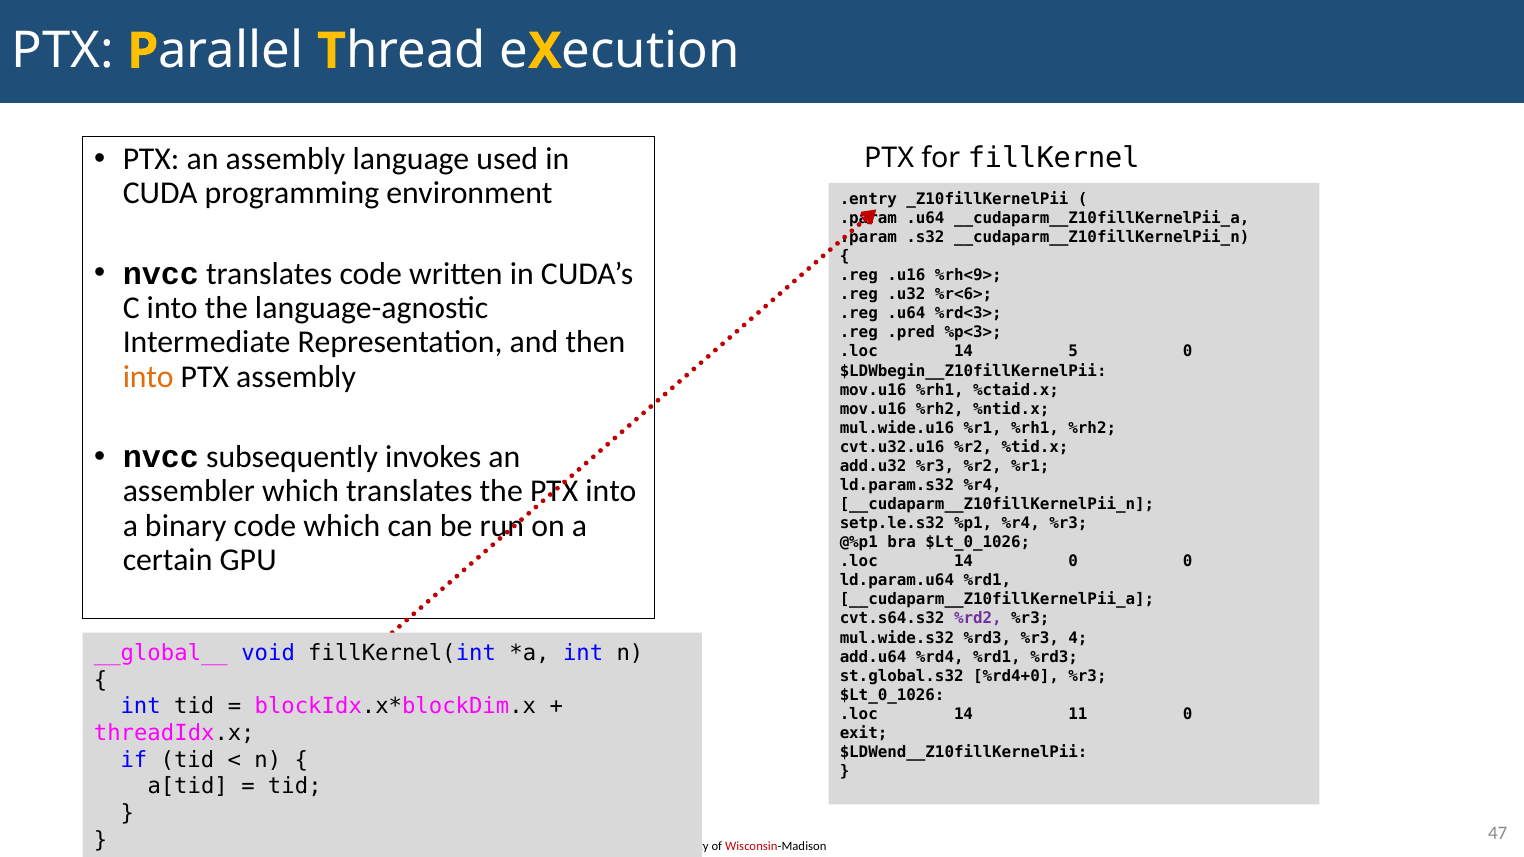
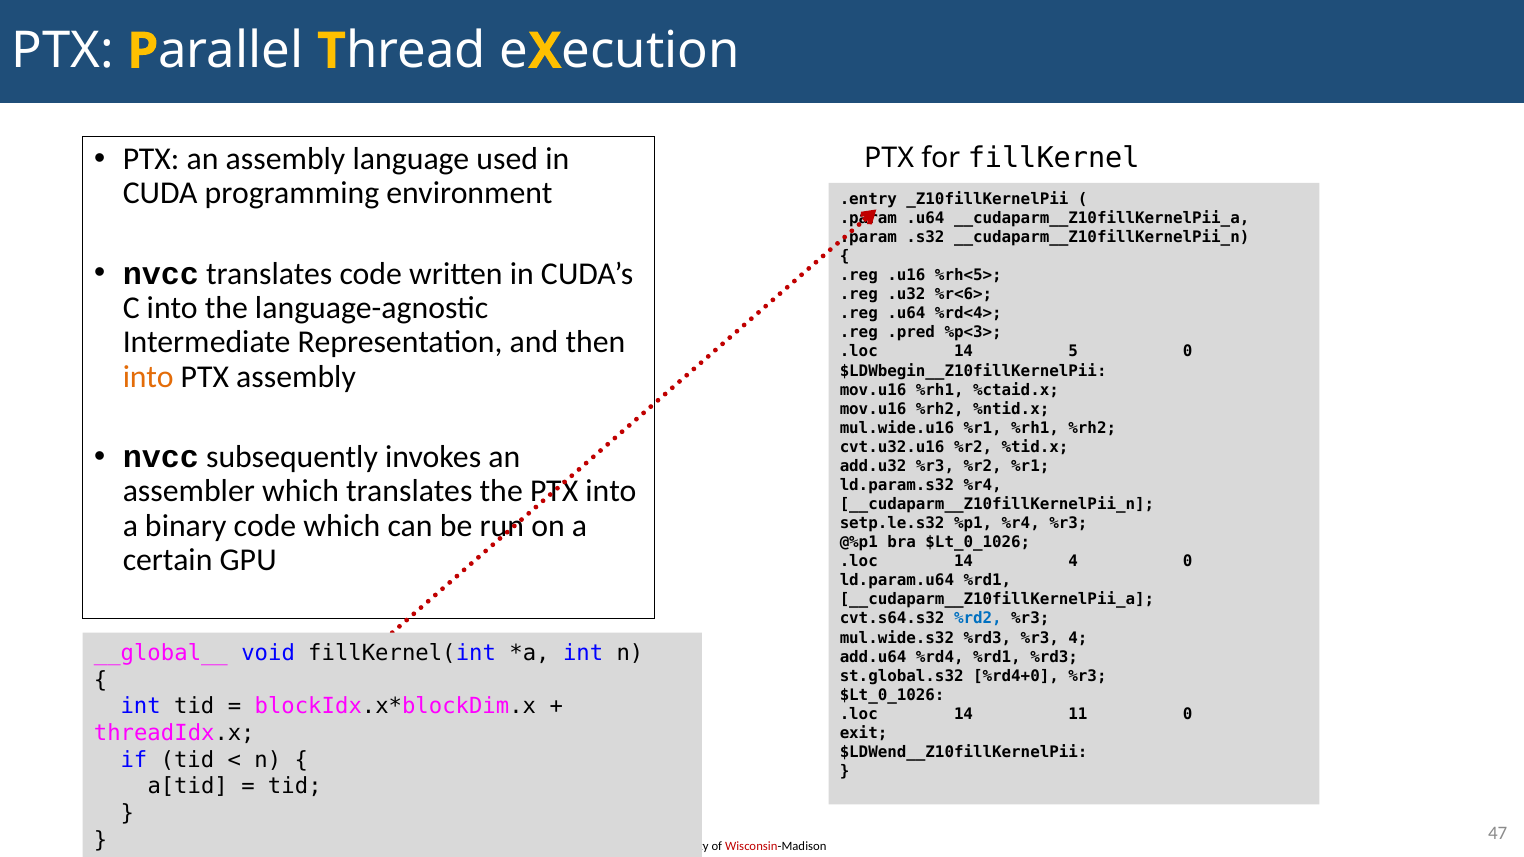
%rh<9>: %rh<9> -> %rh<5> (968, 275)
%rd<3>: %rd<3> -> %rd<4> (968, 314)
14 0: 0 -> 4 (1073, 562)
%rd2 colour: purple -> blue (978, 619)
